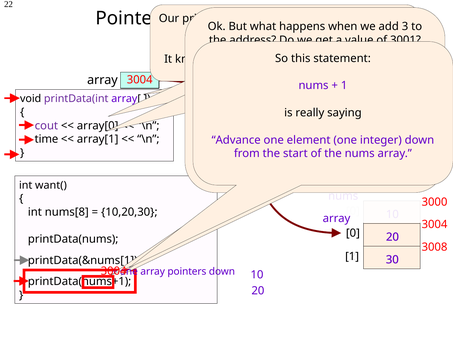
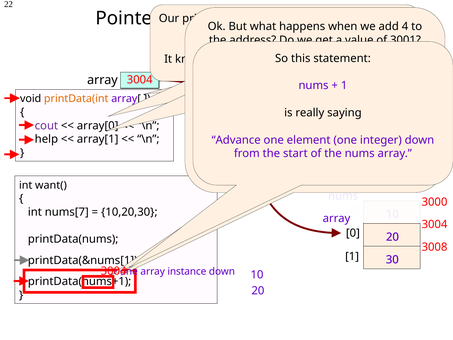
3: 3 -> 4 (405, 26)
printData(int colour: purple -> orange (76, 99)
time: time -> help (46, 139)
nums[8: nums[8 -> nums[7 (67, 212)
pointers: pointers -> instance (187, 271)
